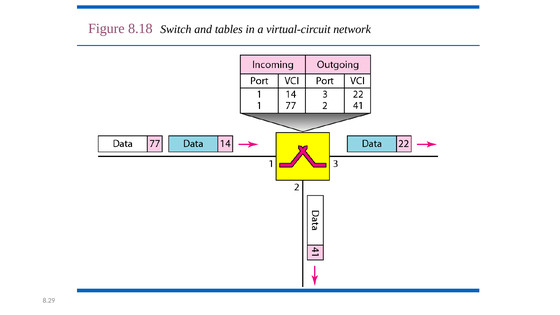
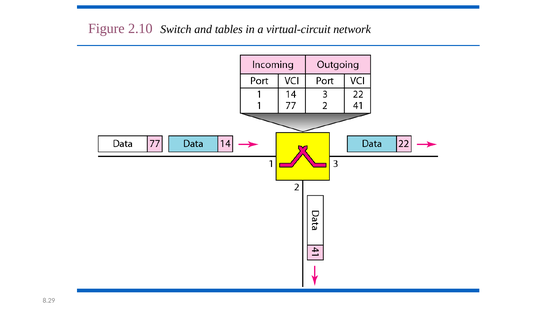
8.18: 8.18 -> 2.10 (140, 28)
